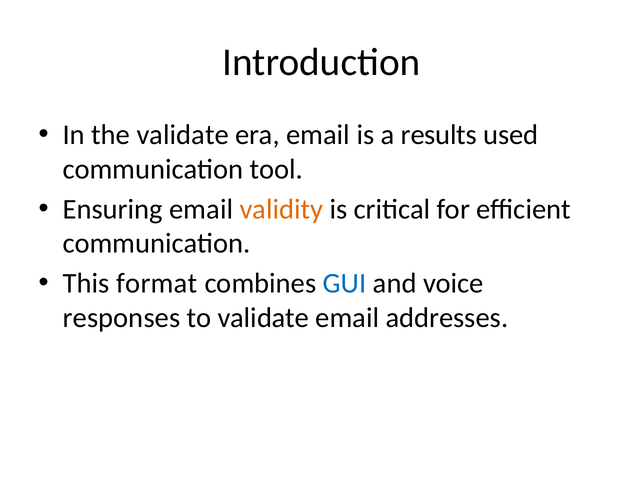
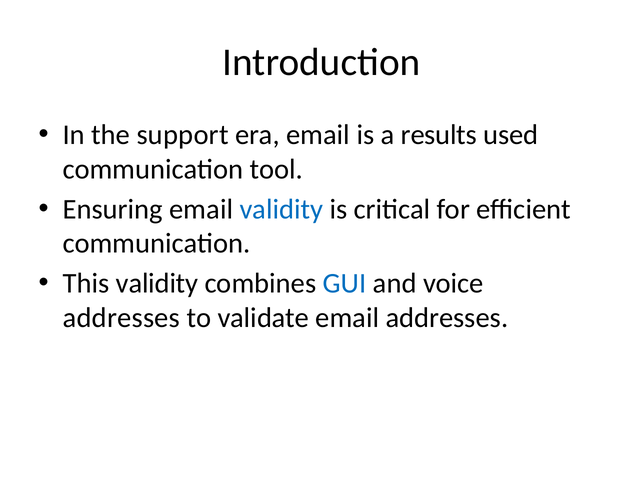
the validate: validate -> support (183, 135)
validity colour: orange -> blue (281, 209)
This format: format -> validity (157, 284)
responses: responses -> addresses (121, 318)
